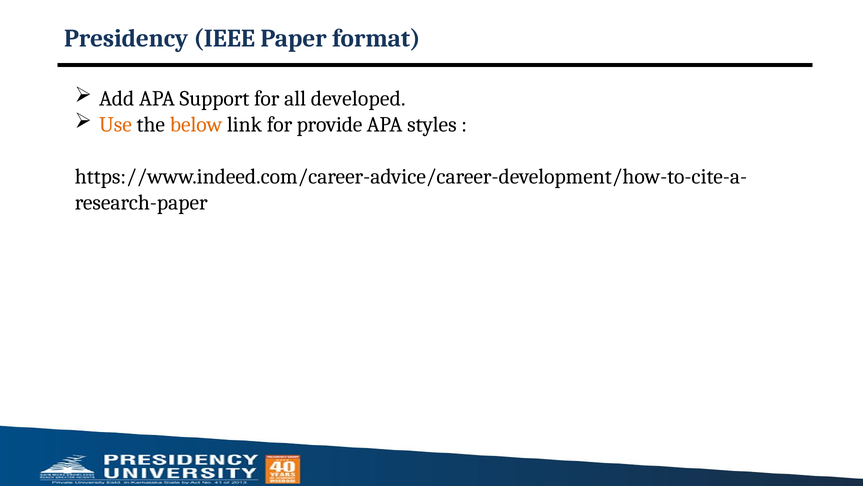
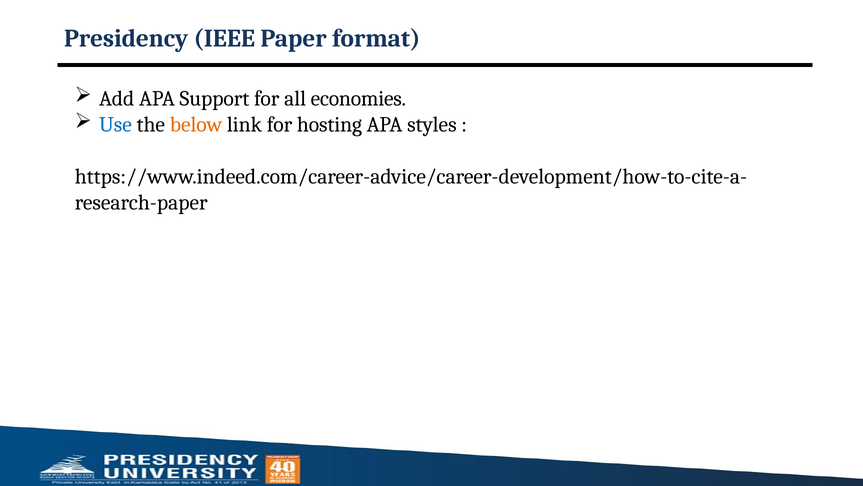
developed: developed -> economies (358, 99)
Use colour: orange -> blue (115, 124)
provide: provide -> hosting (329, 124)
